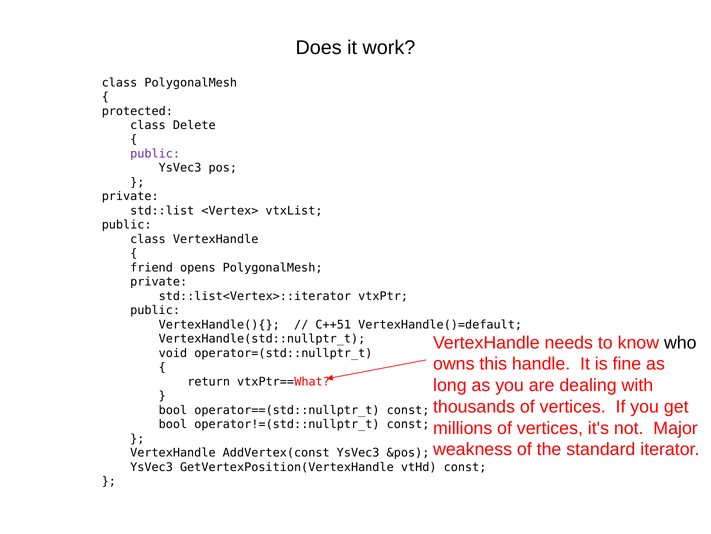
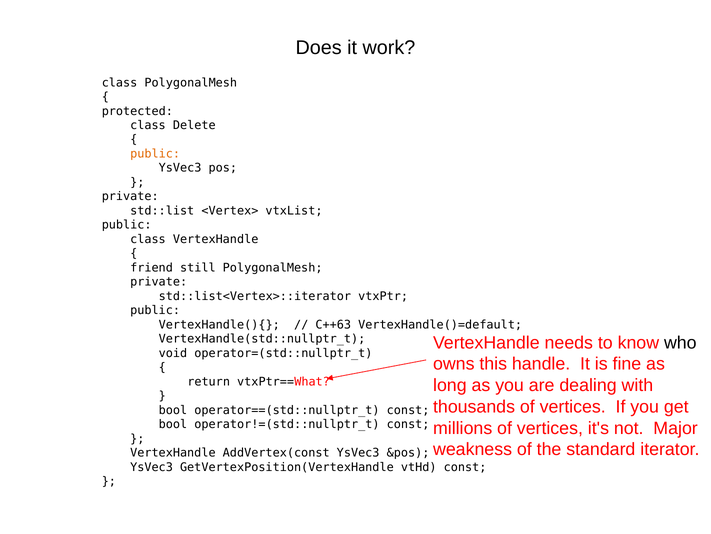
public colour: purple -> orange (155, 154)
opens: opens -> still (198, 267)
C++51: C++51 -> C++63 (333, 324)
